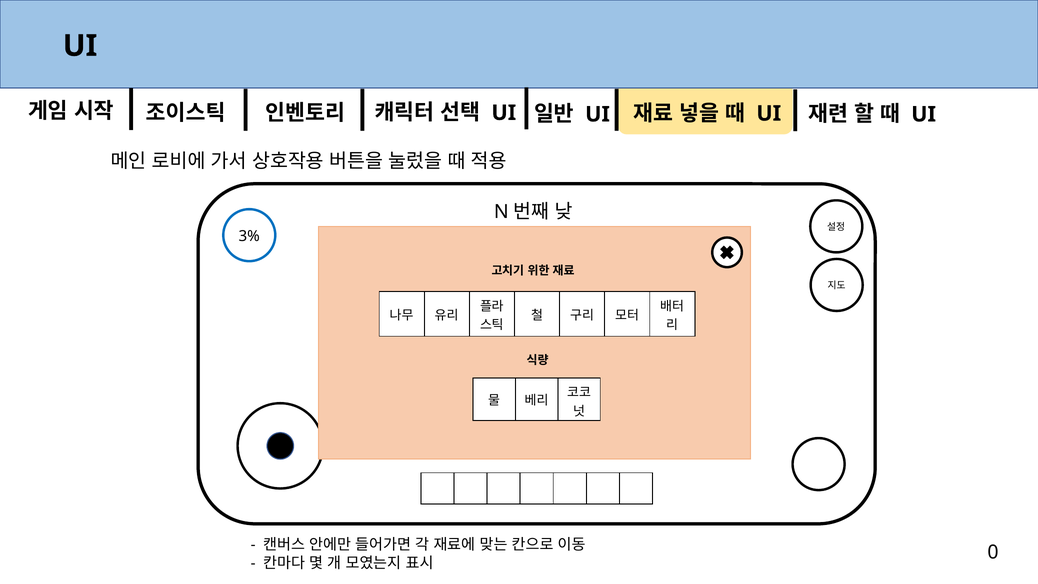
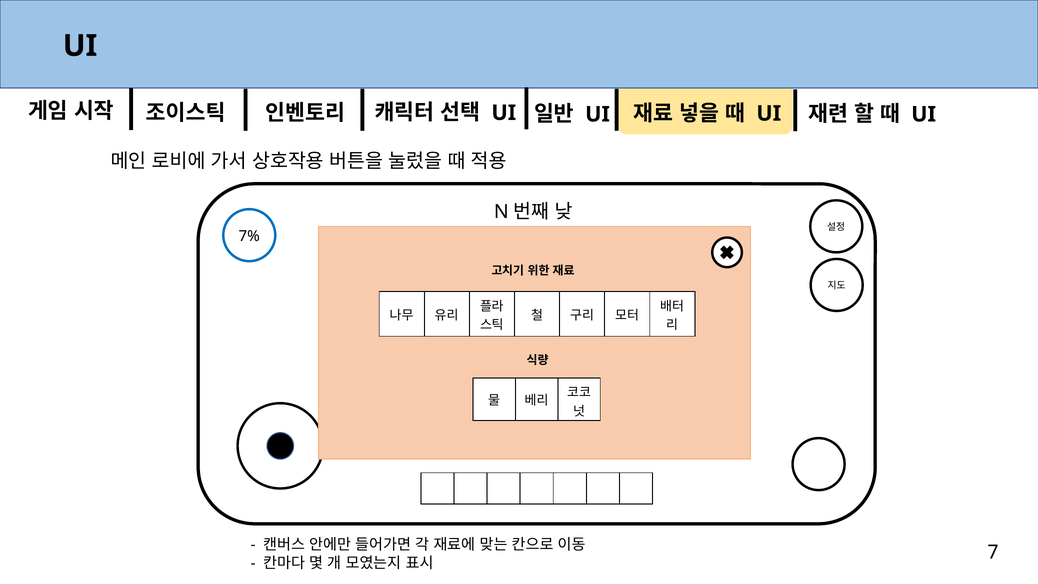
3%: 3% -> 7% (249, 236)
0: 0 -> 7 (993, 552)
